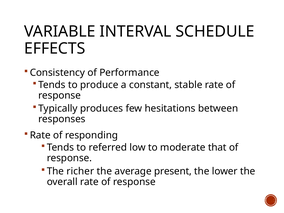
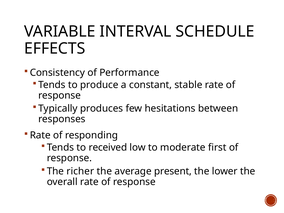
referred: referred -> received (108, 147)
that: that -> first (217, 147)
